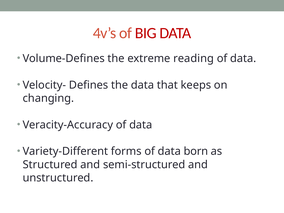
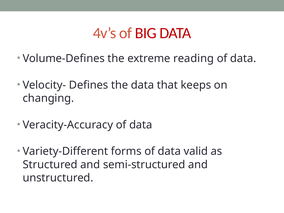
born: born -> valid (196, 151)
